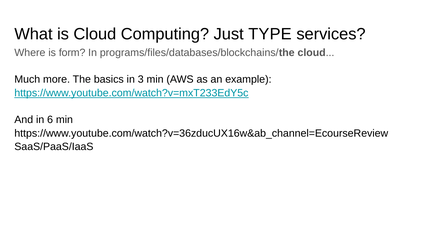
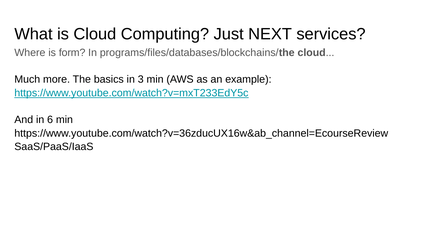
TYPE: TYPE -> NEXT (270, 34)
